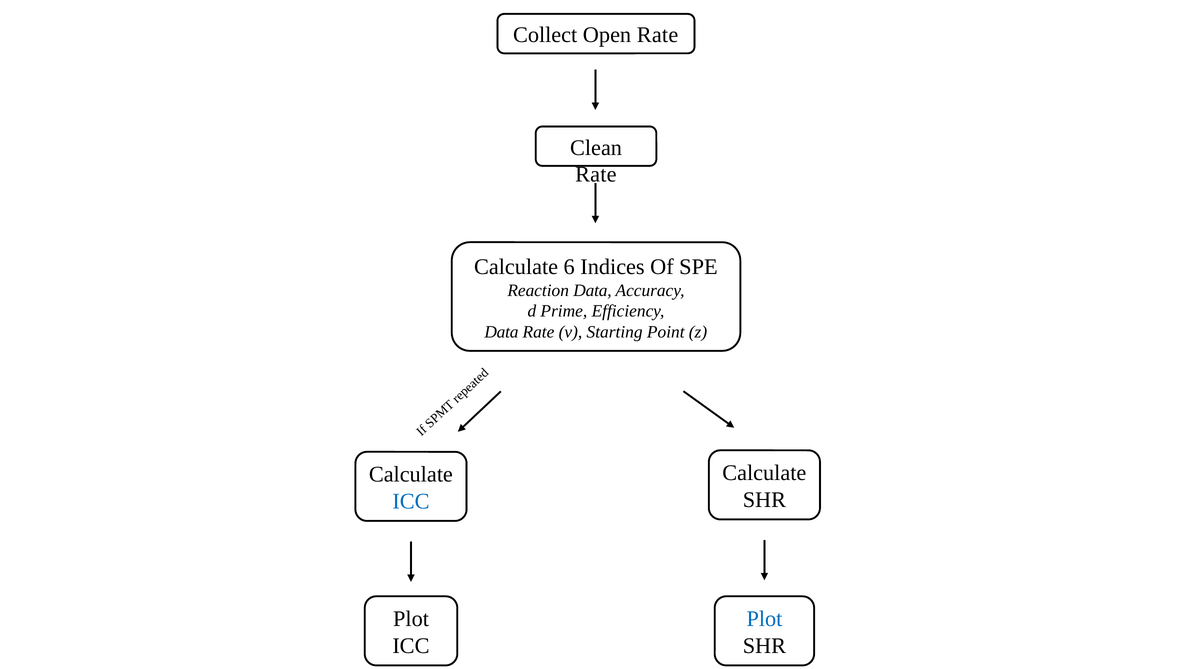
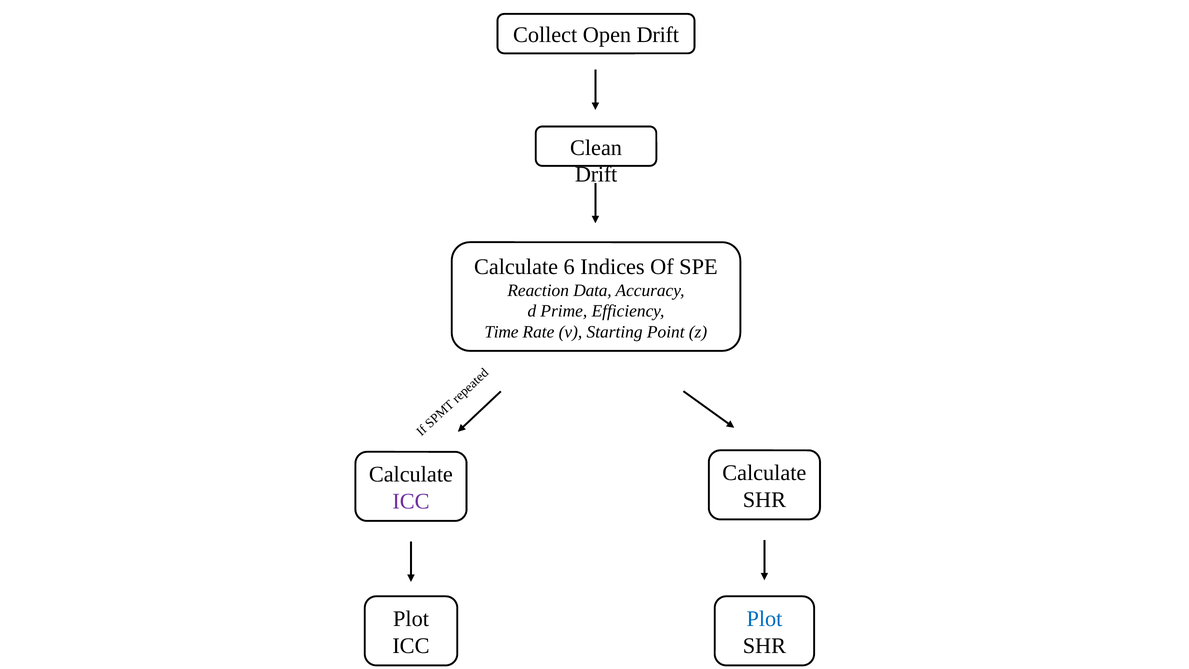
Open Rate: Rate -> Drift (658, 35)
Rate: Rate -> Drift (596, 174)
Data: Data -> Time (501, 332)
ICC colour: blue -> purple (411, 501)
